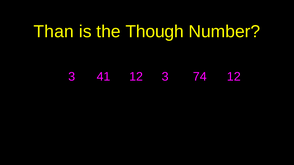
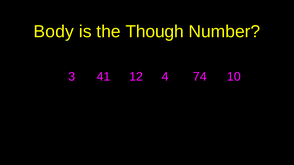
Than: Than -> Body (54, 32)
12 3: 3 -> 4 (165, 77)
74 12: 12 -> 10 (234, 77)
